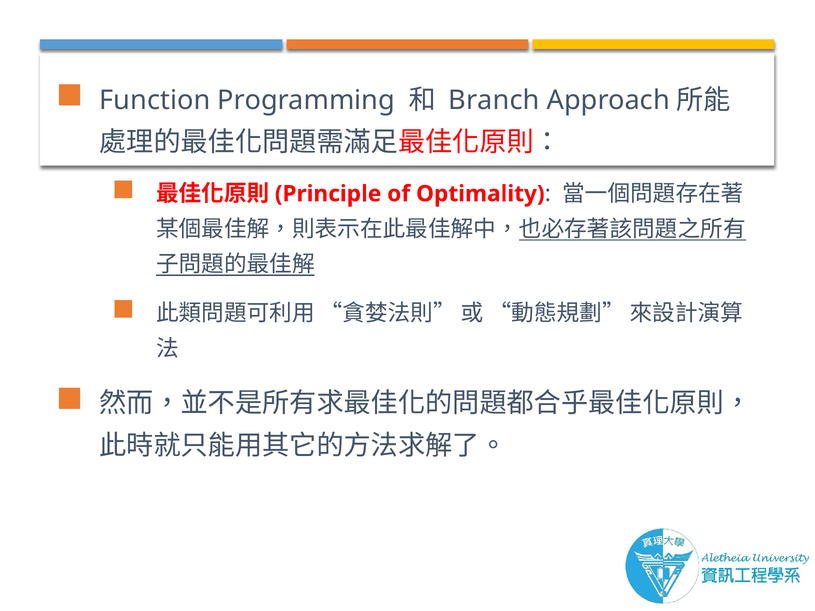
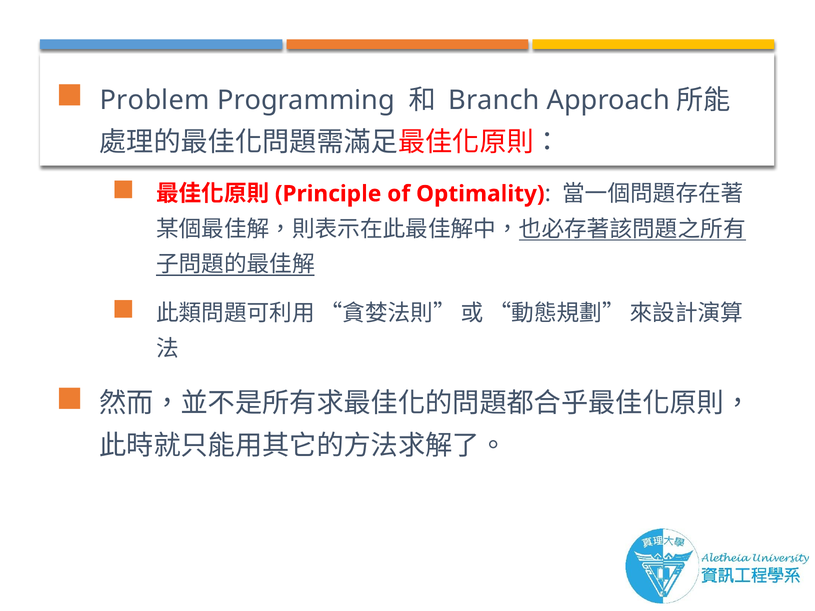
Function: Function -> Problem (155, 100)
